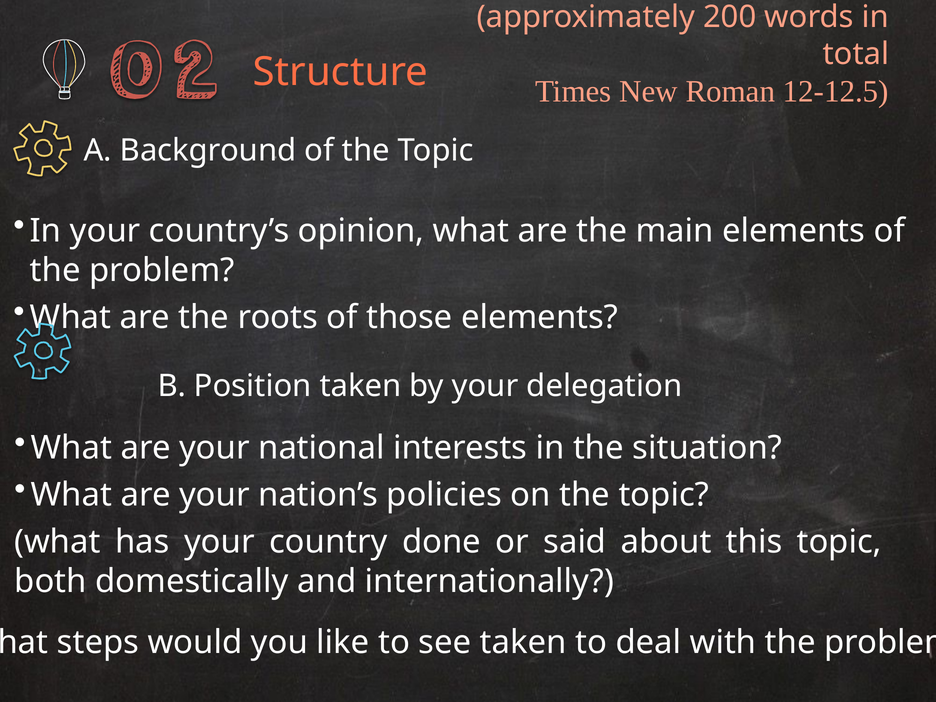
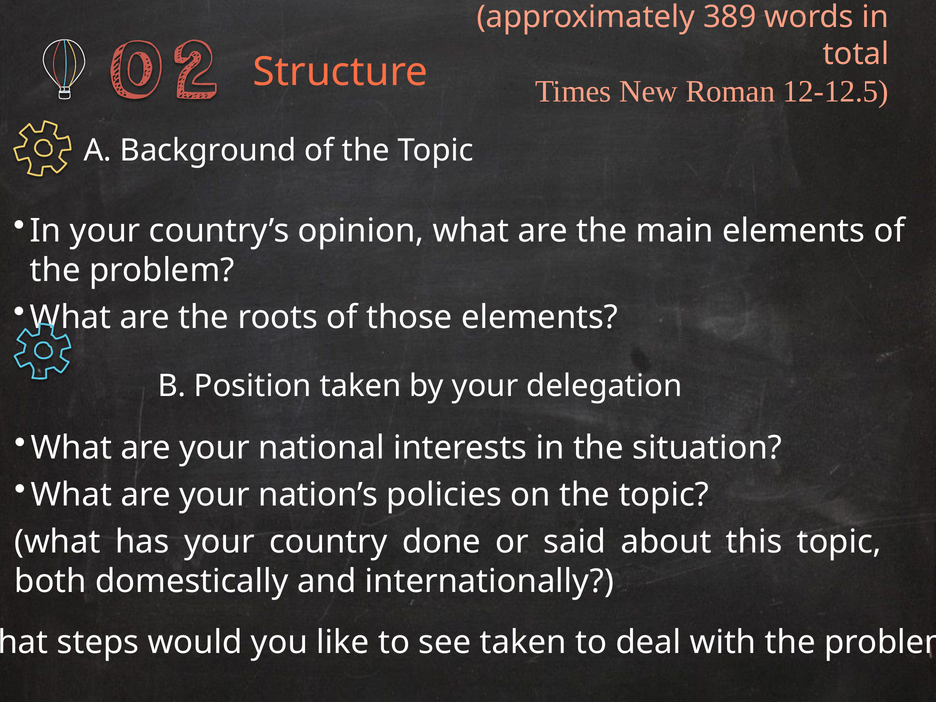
200: 200 -> 389 (730, 17)
